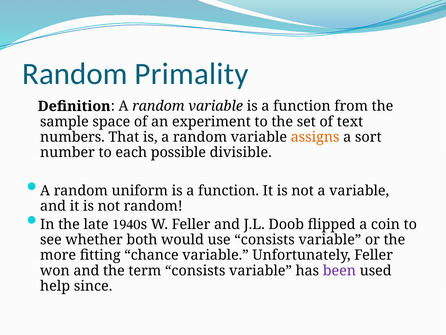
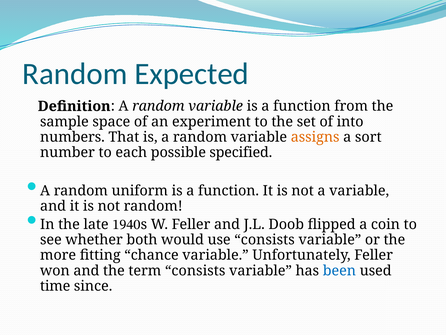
Primality: Primality -> Expected (192, 74)
text: text -> into (350, 122)
divisible: divisible -> specified (241, 152)
been colour: purple -> blue (339, 270)
help: help -> time (55, 286)
